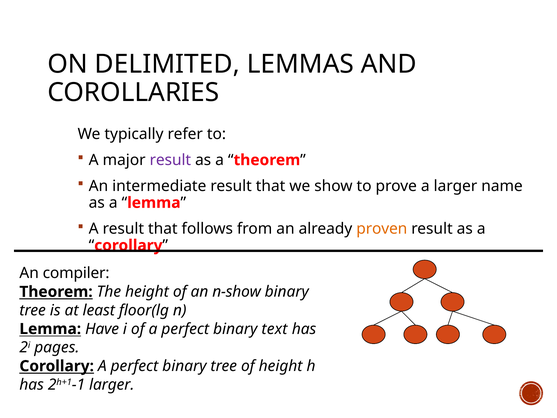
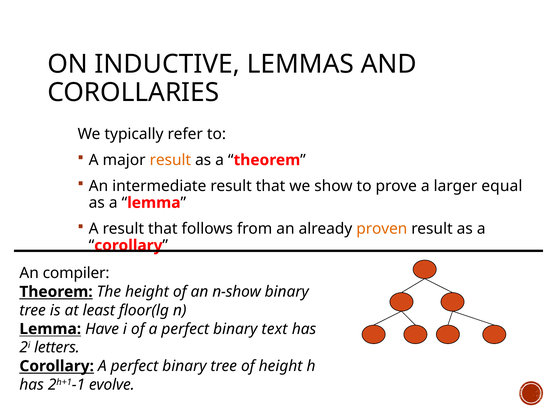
DELIMITED: DELIMITED -> INDUCTIVE (167, 64)
result colour: purple -> orange (170, 160)
name: name -> equal (502, 186)
pages: pages -> letters (57, 347)
2h+1-1 larger: larger -> evolve (112, 384)
